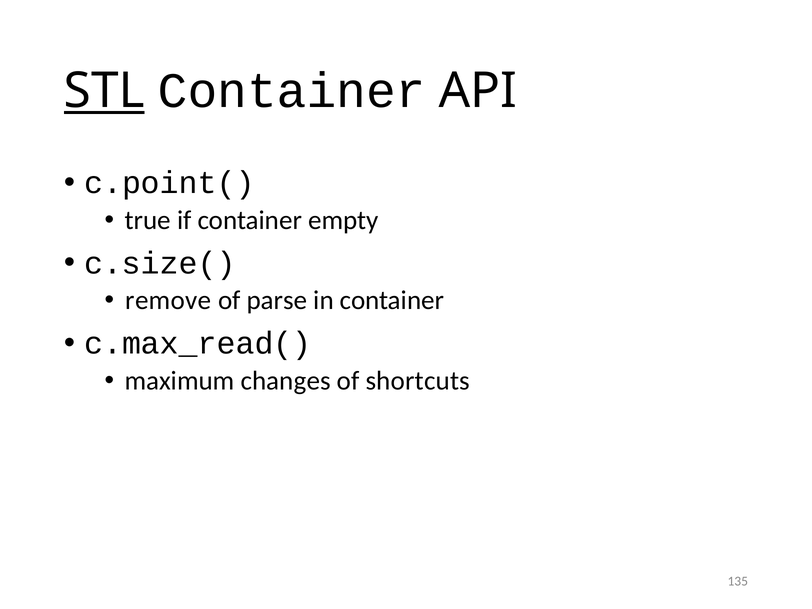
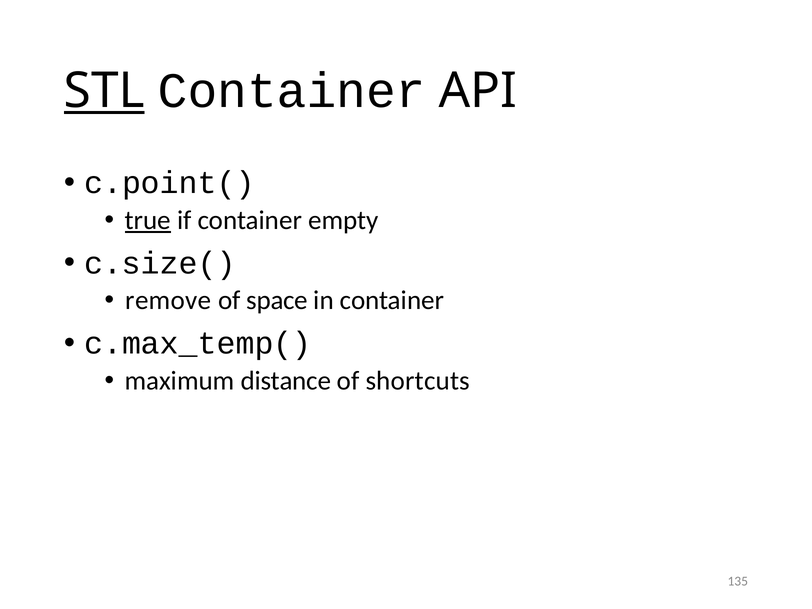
true underline: none -> present (148, 220)
parse: parse -> space (277, 300)
c.max_read(: c.max_read( -> c.max_temp( (198, 343)
changes: changes -> distance (286, 381)
